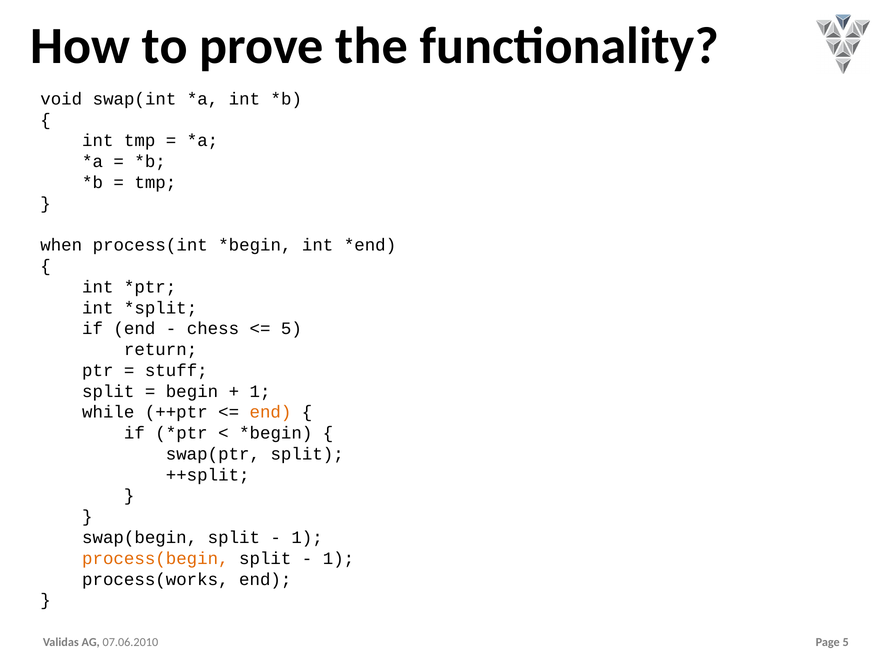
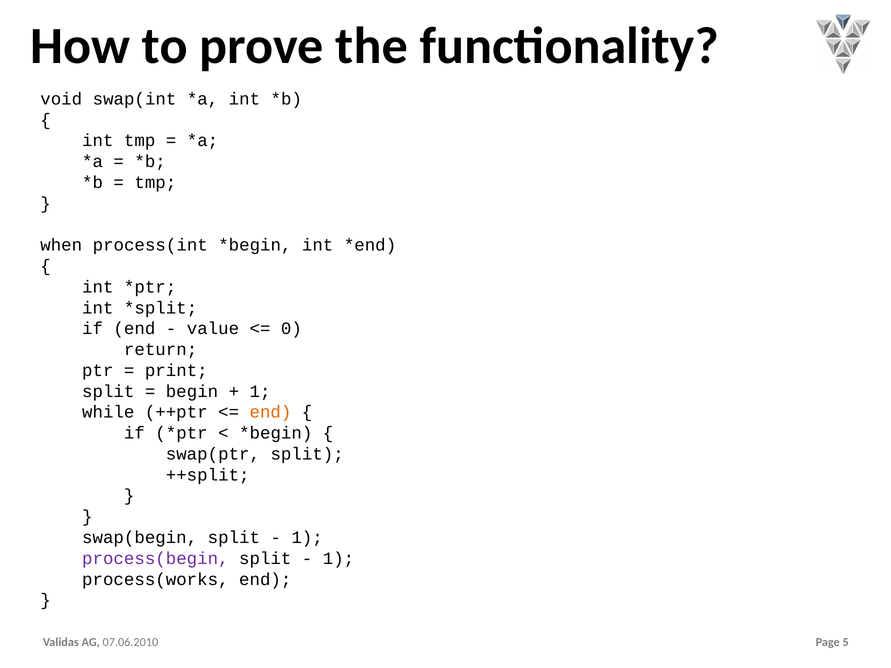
chess: chess -> value (213, 329)
5: 5 -> 0 (291, 329)
stuff: stuff -> print (176, 371)
process(begin colour: orange -> purple (155, 559)
